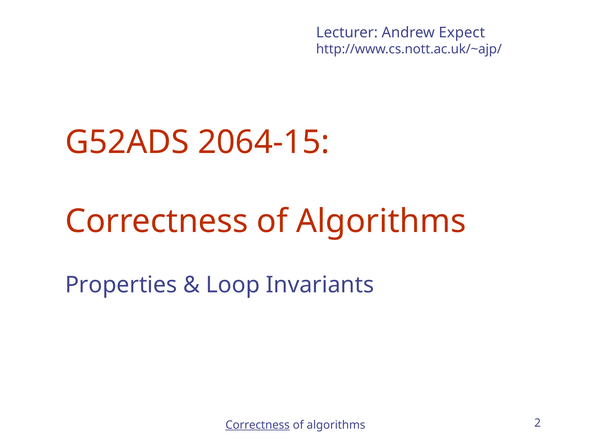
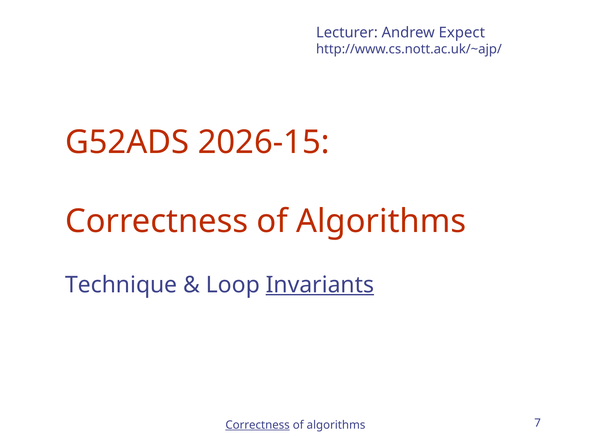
2064-15: 2064-15 -> 2026-15 (264, 142)
Properties: Properties -> Technique (121, 284)
Invariants underline: none -> present (320, 284)
2: 2 -> 7 (538, 422)
